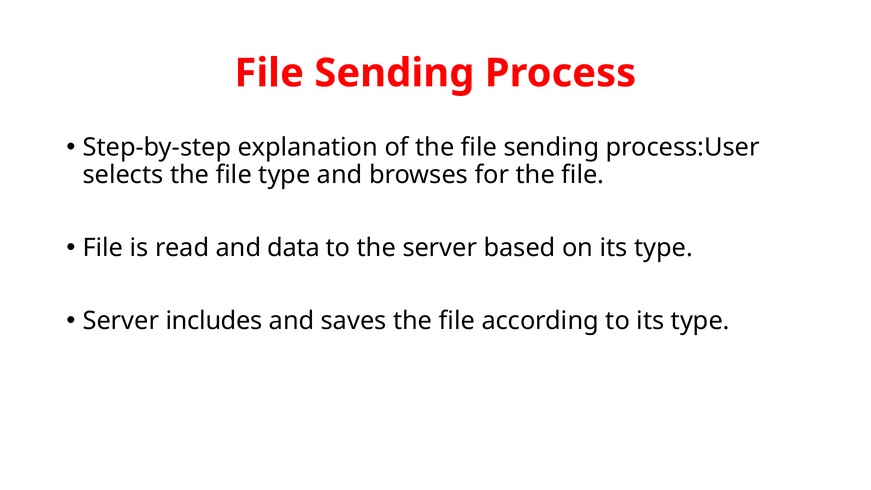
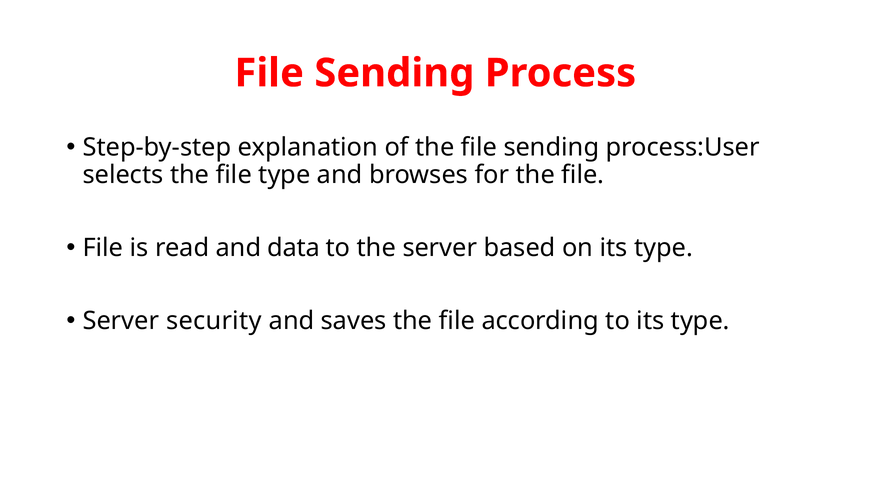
includes: includes -> security (214, 321)
